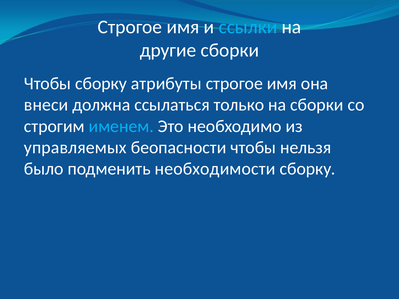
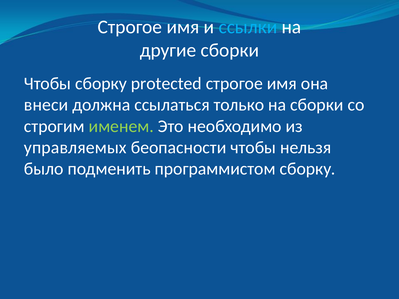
атрибуты: атрибуты -> protected (166, 84)
именем colour: light blue -> light green (121, 126)
необходимости: необходимости -> программистом (215, 169)
